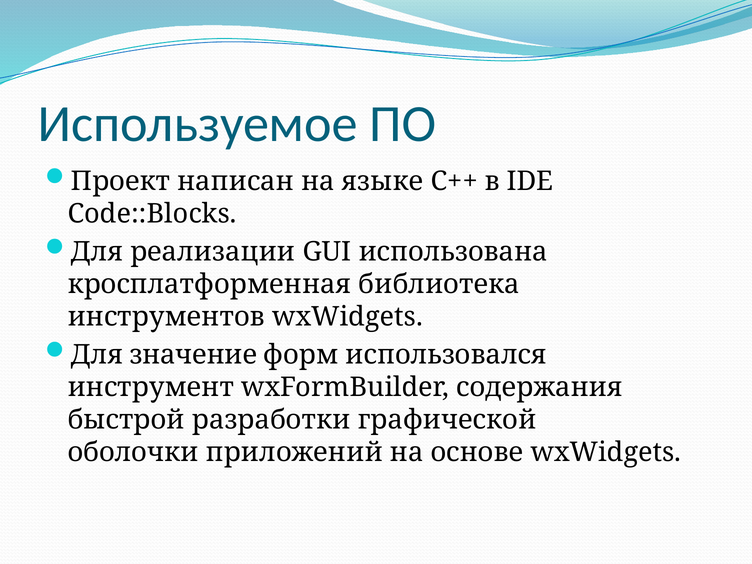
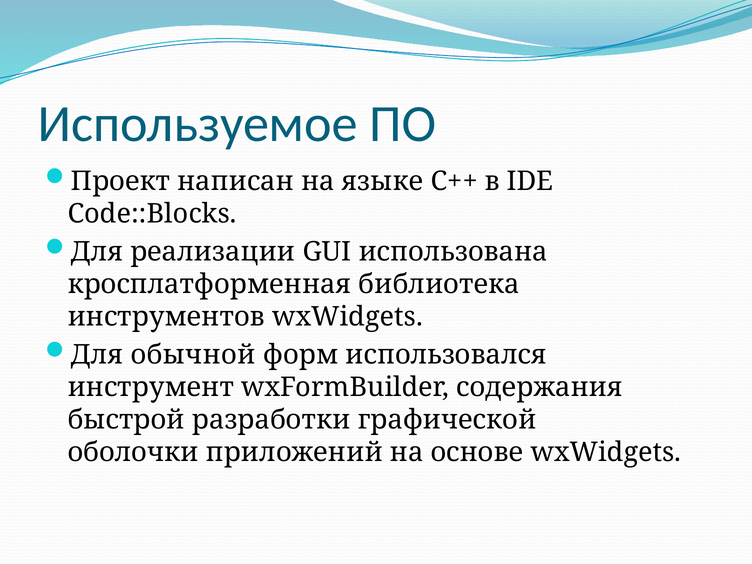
значение: значение -> обычной (193, 355)
